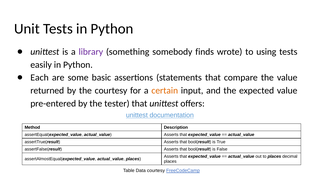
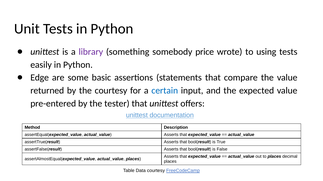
finds: finds -> price (205, 52)
Each: Each -> Edge (40, 78)
certain colour: orange -> blue (165, 91)
